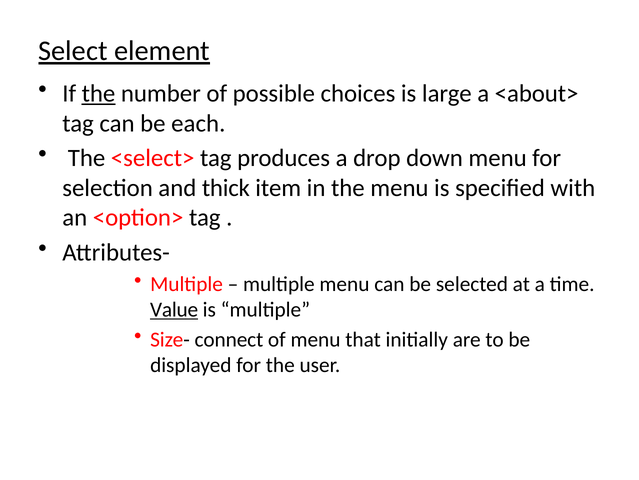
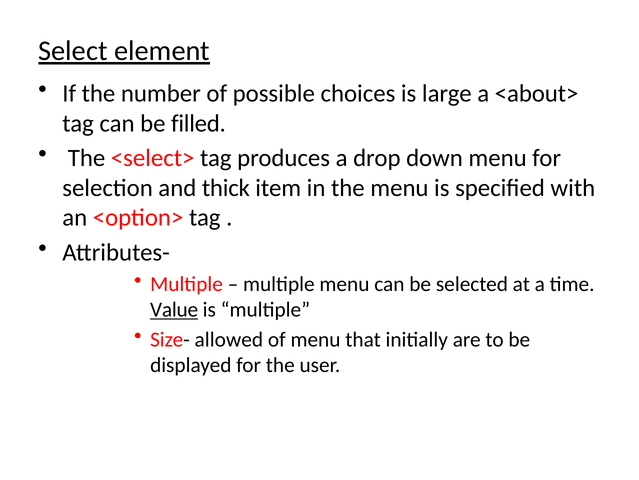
the underline: present -> none (99, 93)
each: each -> filled (198, 123)
connect: connect -> allowed (229, 339)
